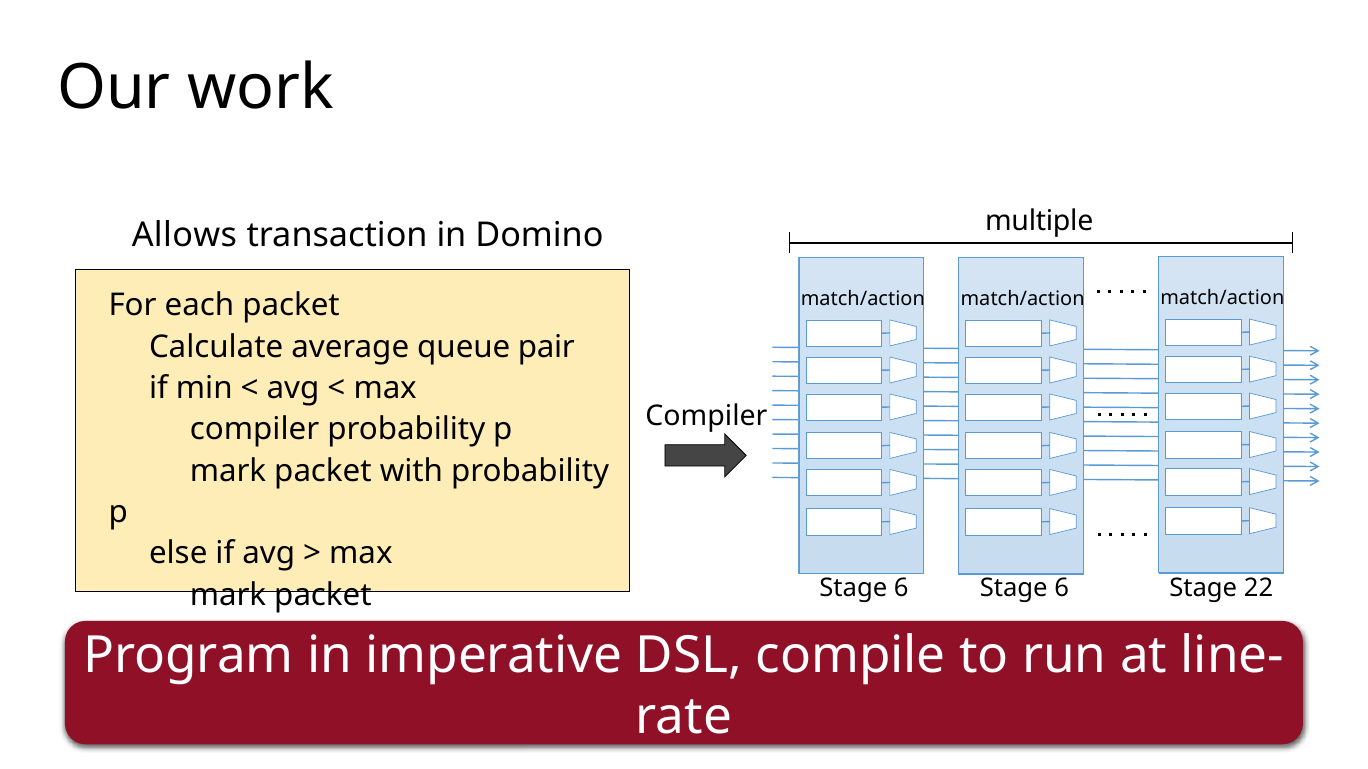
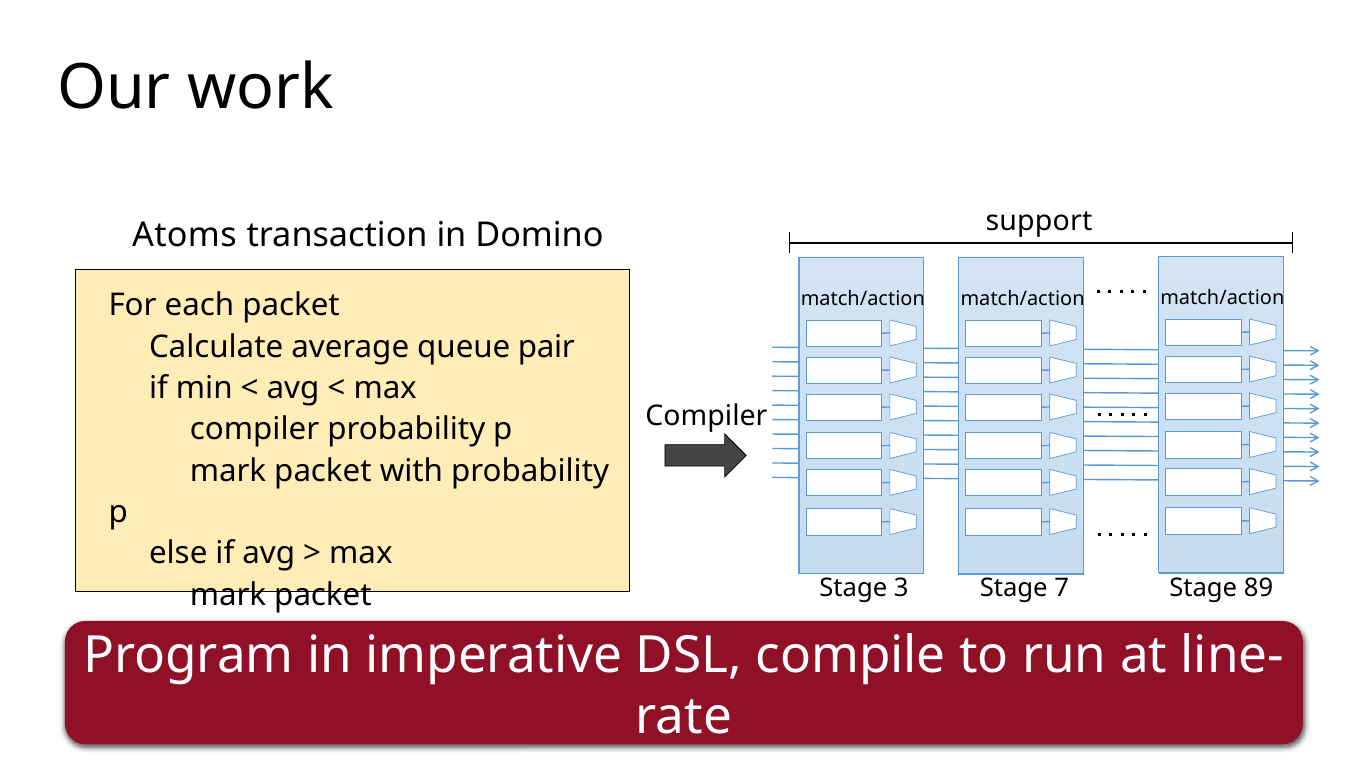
multiple: multiple -> support (1039, 222)
Allows: Allows -> Atoms (184, 236)
6: 6 -> 3 (901, 589)
6: 6 -> 7 (1062, 589)
22: 22 -> 89 (1259, 589)
